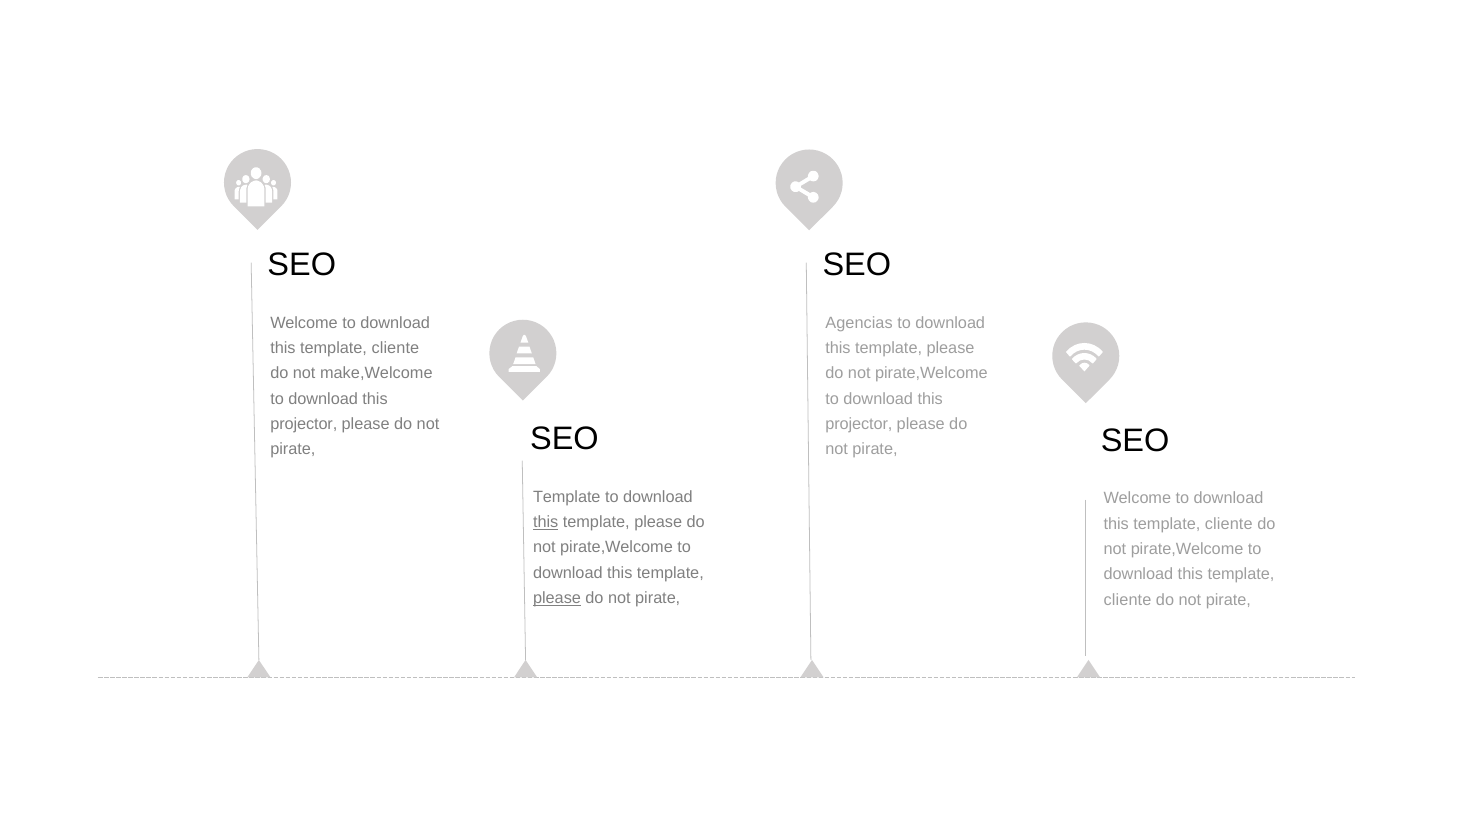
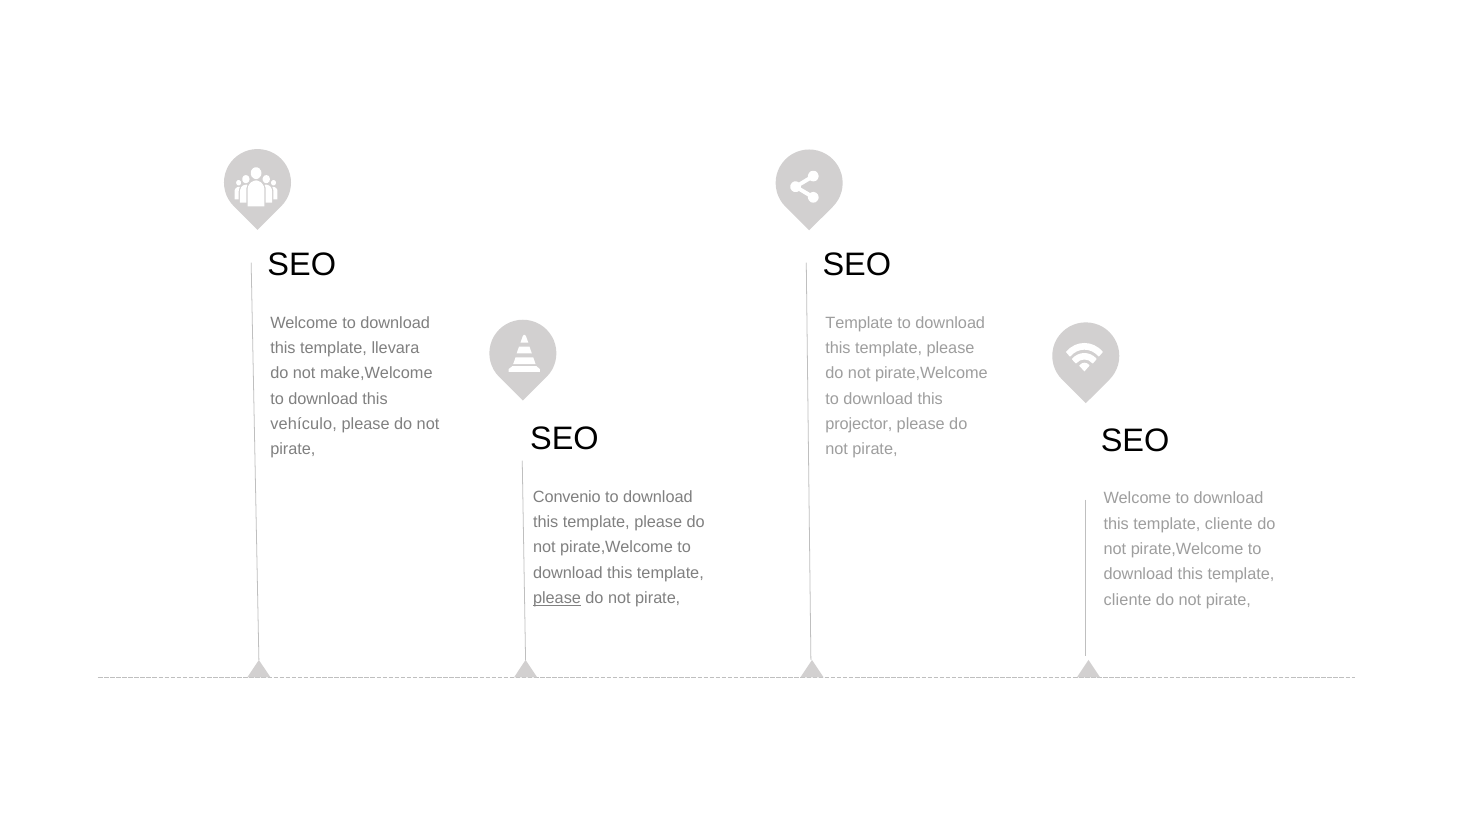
Agencias: Agencias -> Template (859, 323)
cliente: cliente -> llevara (395, 348)
projector: projector -> vehículo (304, 424)
Template: Template -> Convenio (567, 497)
this underline: present -> none (546, 522)
